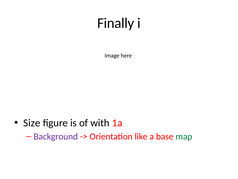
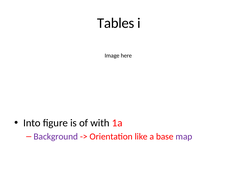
Finally: Finally -> Tables (116, 23)
Size: Size -> Into (32, 123)
map colour: green -> purple (184, 136)
